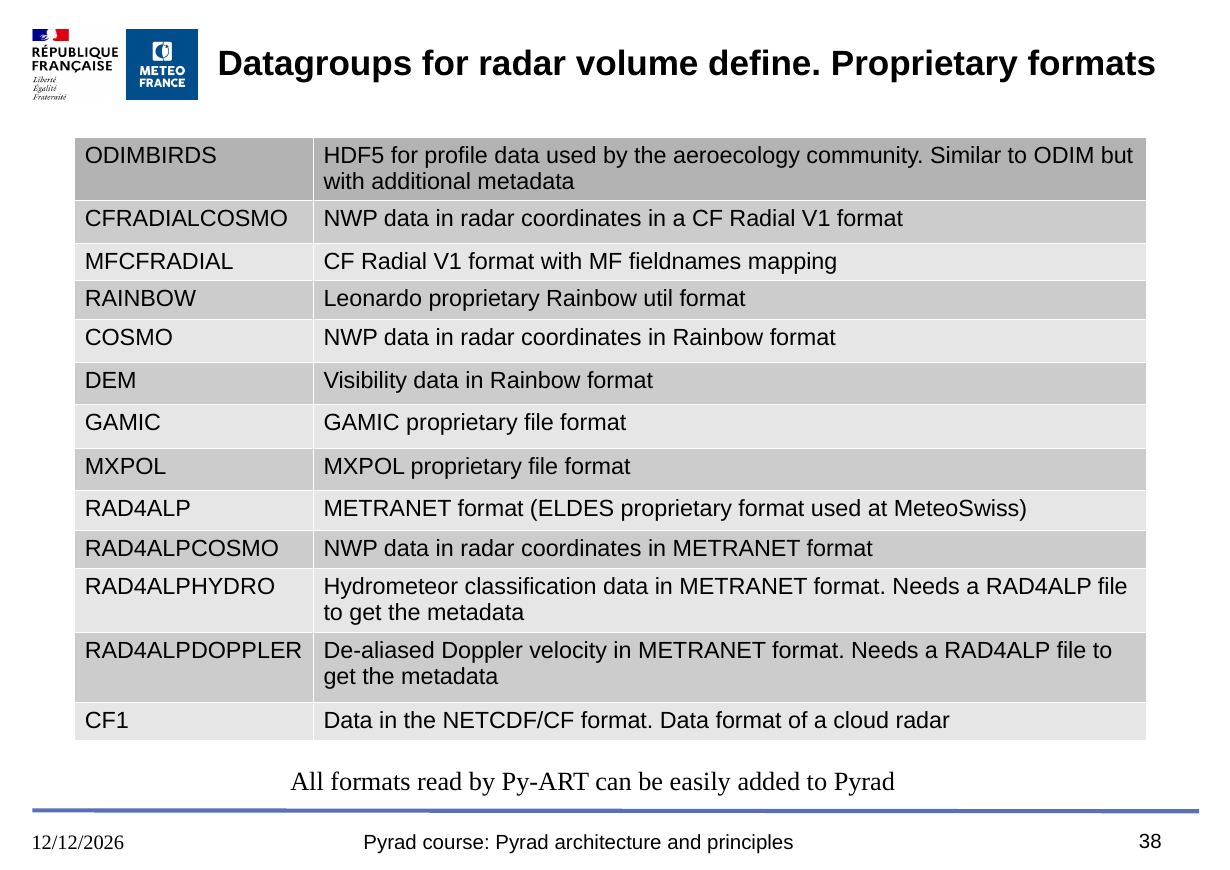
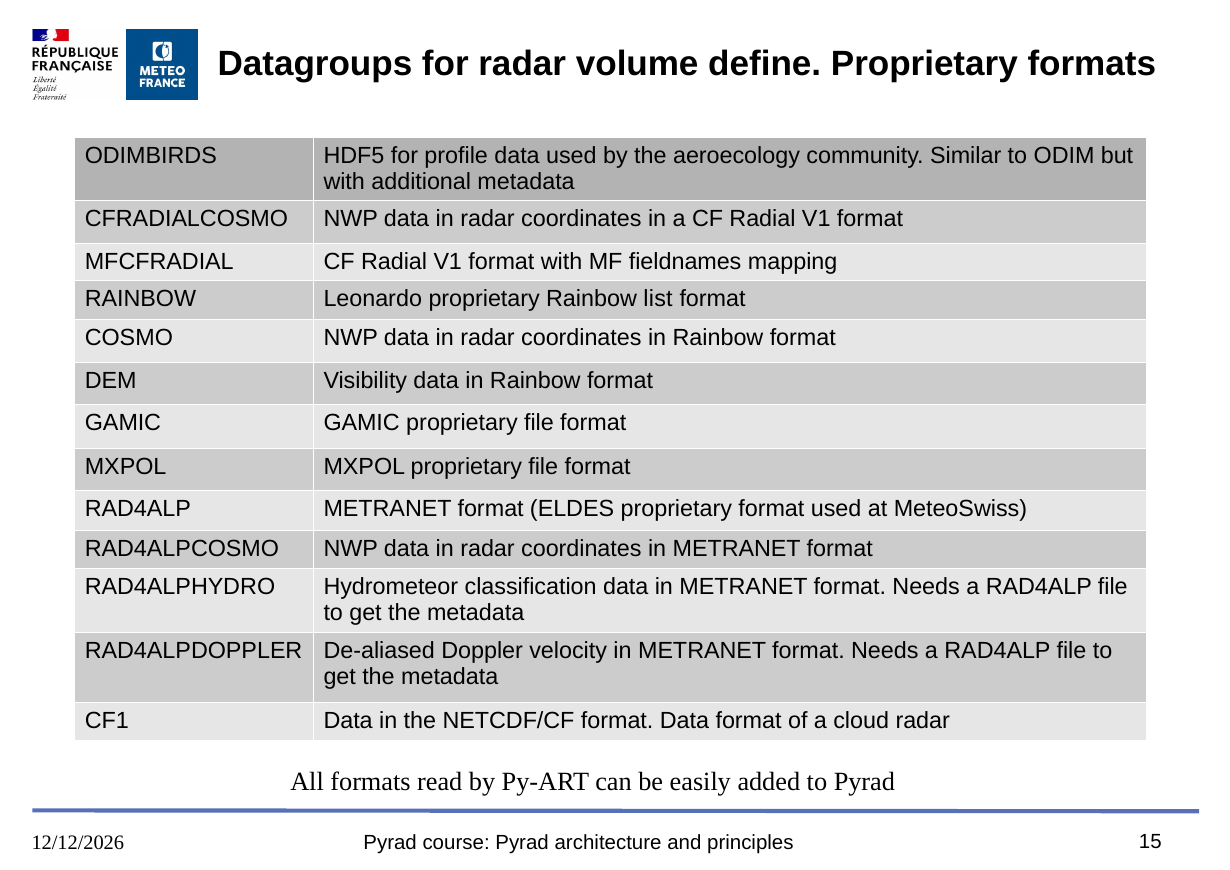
util: util -> list (658, 298)
38: 38 -> 15 (1150, 841)
